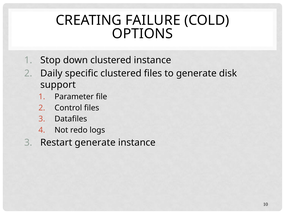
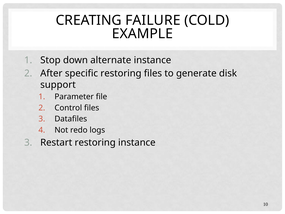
OPTIONS: OPTIONS -> EXAMPLE (142, 34)
down clustered: clustered -> alternate (111, 60)
Daily: Daily -> After (51, 73)
specific clustered: clustered -> restoring (121, 73)
Restart generate: generate -> restoring (95, 142)
